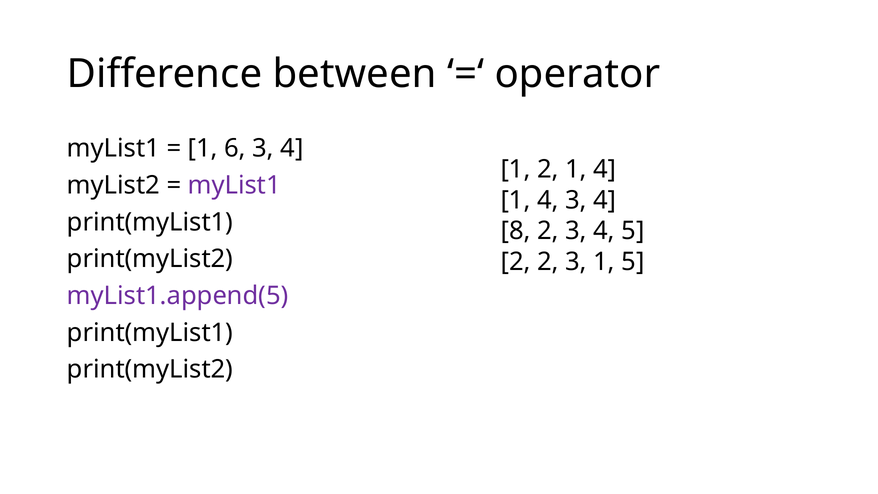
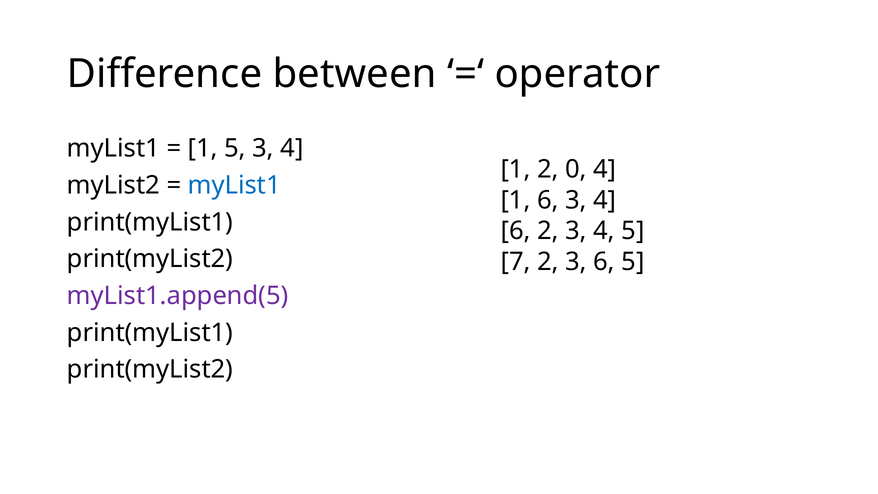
1 6: 6 -> 5 (235, 148)
2 1: 1 -> 0 (576, 169)
myList1 colour: purple -> blue (234, 185)
4: 4 -> 6 (548, 200)
8: 8 -> 6 (516, 231)
2: 2 -> 7 (516, 262)
3 1: 1 -> 6 (604, 262)
